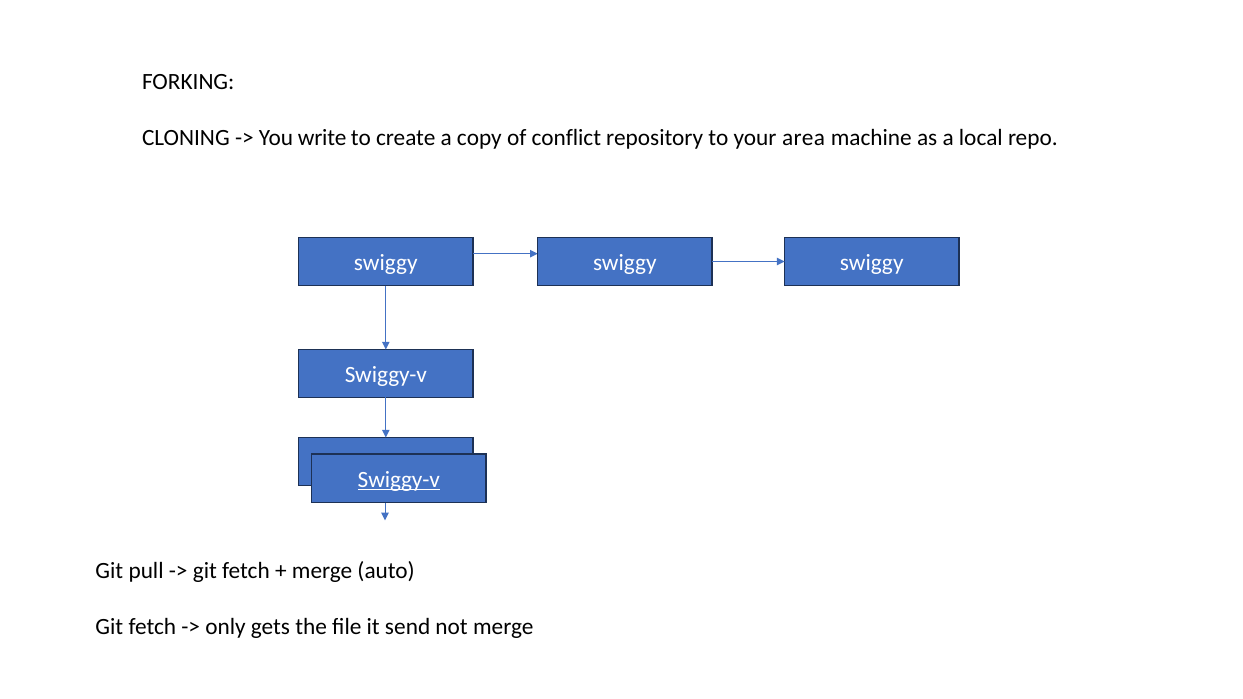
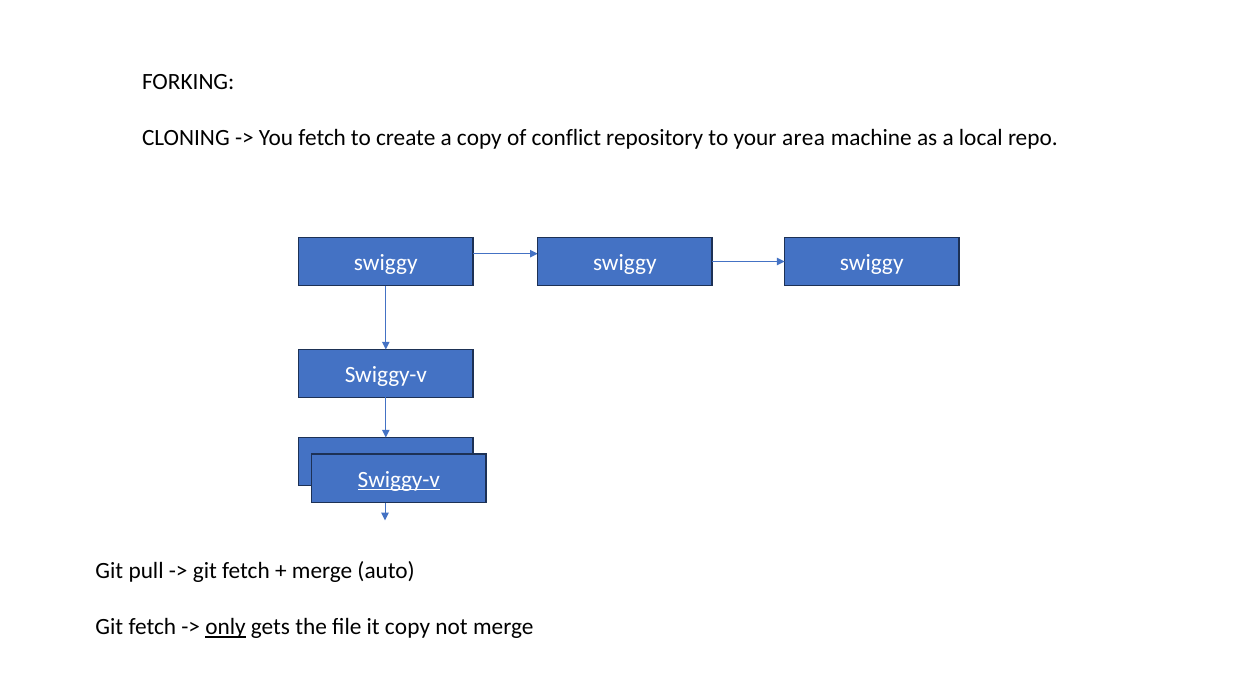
You write: write -> fetch (322, 138)
only underline: none -> present (225, 627)
it send: send -> copy (408, 627)
